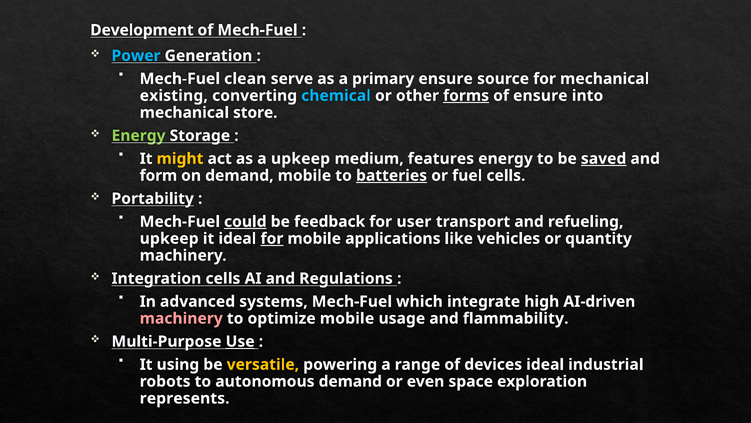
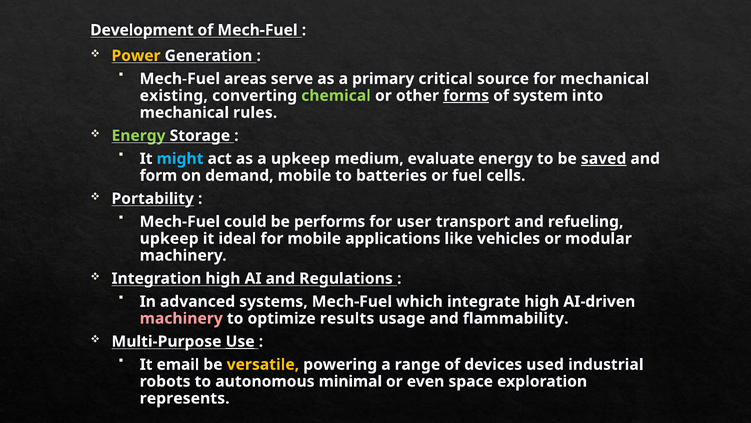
Power colour: light blue -> yellow (136, 56)
clean: clean -> areas (245, 79)
primary ensure: ensure -> critical (446, 79)
chemical colour: light blue -> light green (336, 96)
of ensure: ensure -> system (540, 96)
store: store -> rules (255, 112)
might colour: yellow -> light blue (180, 158)
features: features -> evaluate (441, 158)
batteries underline: present -> none (392, 175)
could underline: present -> none (245, 221)
feedback: feedback -> performs (330, 221)
for underline: present -> none (272, 238)
quantity: quantity -> modular (598, 238)
Integration cells: cells -> high (223, 278)
optimize mobile: mobile -> results (347, 318)
using: using -> email (178, 364)
devices ideal: ideal -> used (545, 364)
autonomous demand: demand -> minimal (350, 381)
